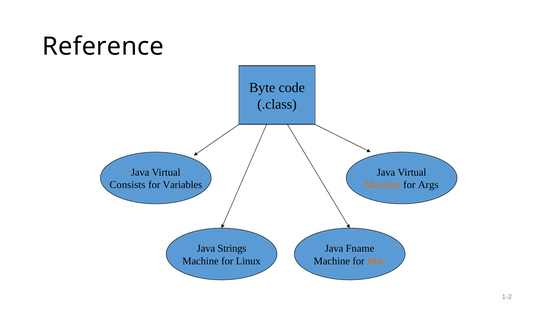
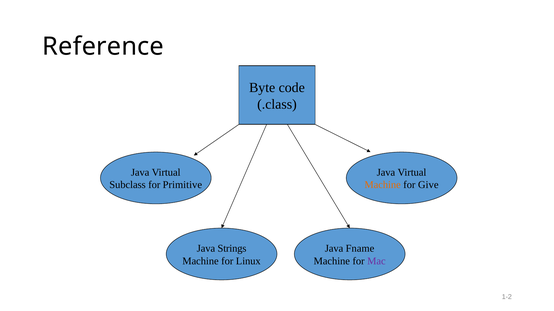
Consists: Consists -> Subclass (128, 185)
Variables: Variables -> Primitive (182, 185)
Args: Args -> Give (428, 185)
Mac colour: orange -> purple (376, 261)
